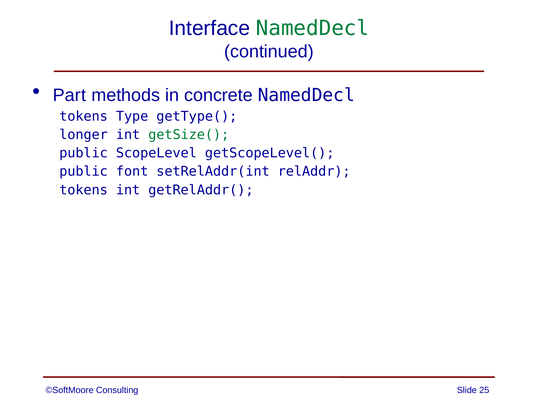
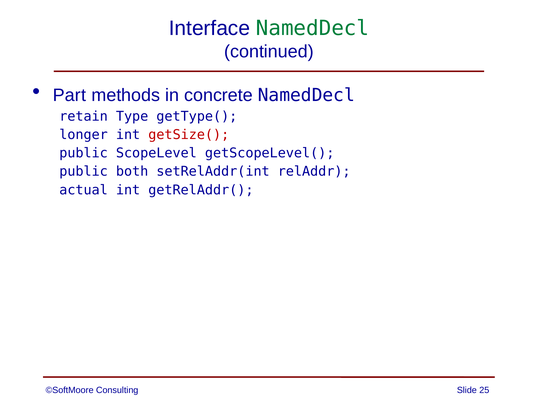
tokens: tokens -> retain (84, 116)
getSize( colour: green -> red (189, 135)
font: font -> both (132, 171)
tokens: tokens -> actual (84, 190)
